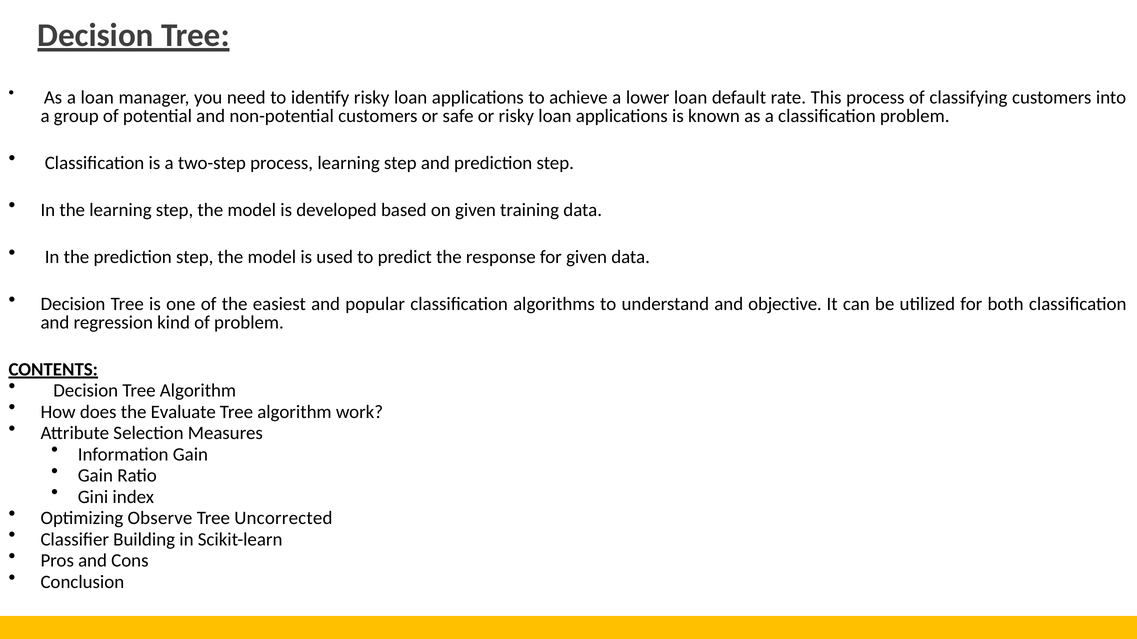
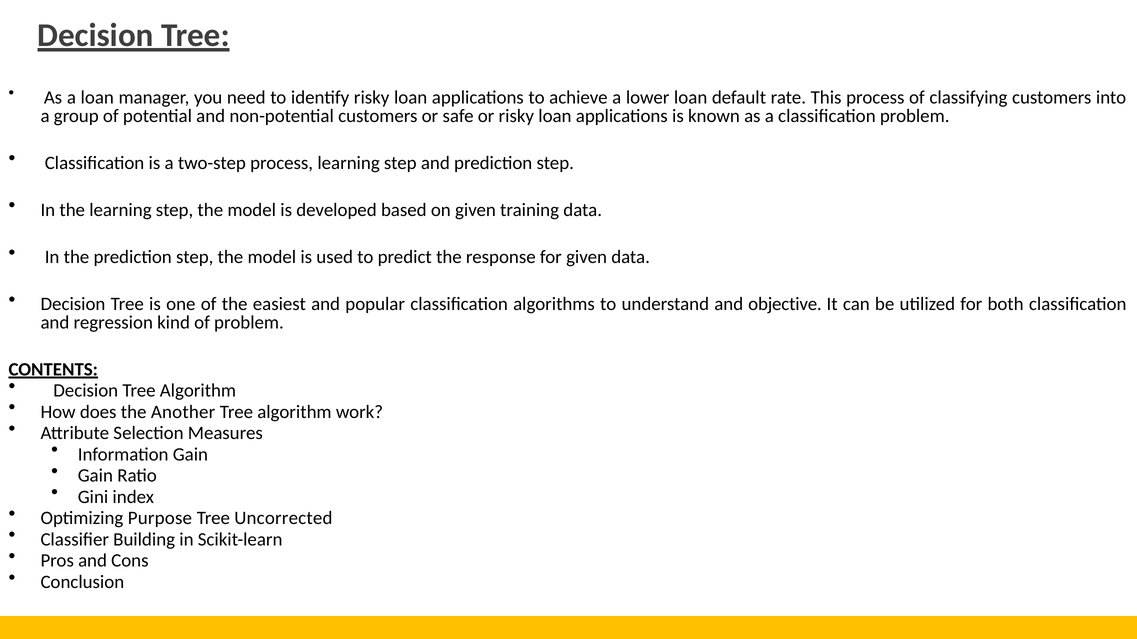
Evaluate: Evaluate -> Another (183, 412)
Observe: Observe -> Purpose (160, 519)
